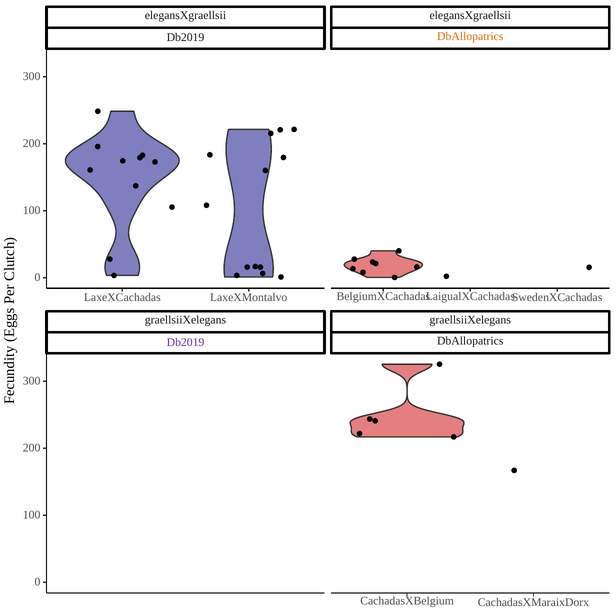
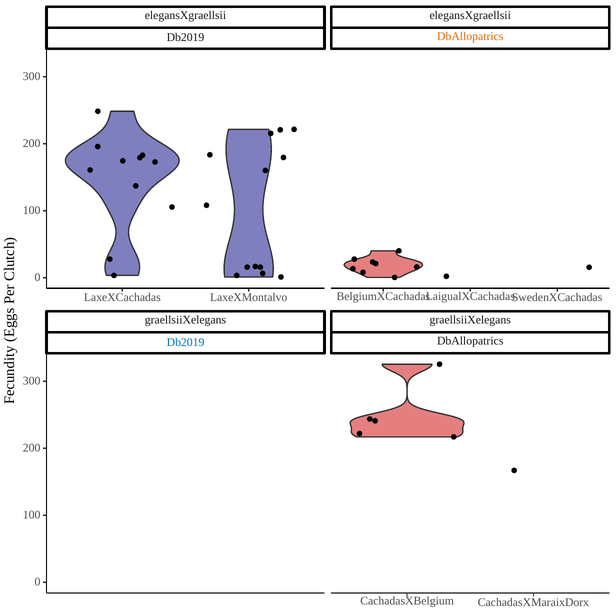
Db2019 colour: purple -> blue (186, 342)
